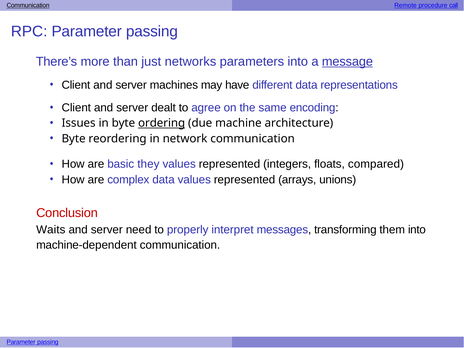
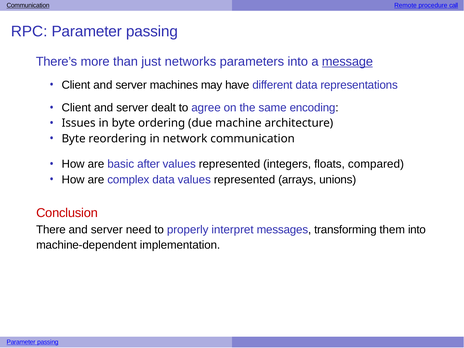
ordering underline: present -> none (162, 123)
they: they -> after (149, 164)
Waits: Waits -> There (51, 230)
machine-dependent communication: communication -> implementation (180, 245)
